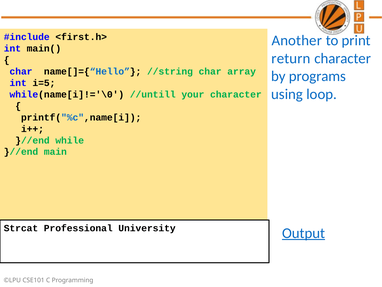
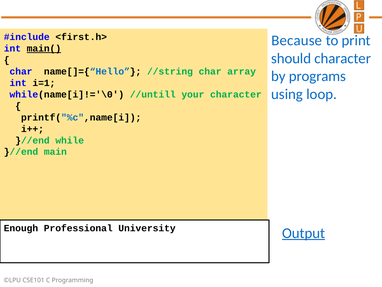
Another: Another -> Because (297, 41)
main( underline: none -> present (44, 48)
return: return -> should (291, 58)
i=5: i=5 -> i=1 (44, 83)
Strcat: Strcat -> Enough (21, 228)
